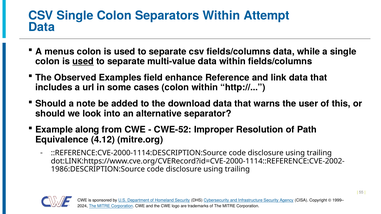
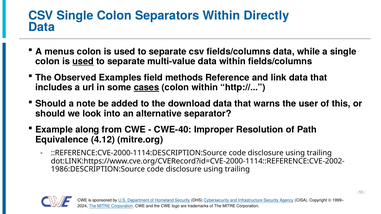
Attempt: Attempt -> Directly (266, 16)
enhance: enhance -> methods (184, 78)
cases underline: none -> present (146, 88)
CWE-52: CWE-52 -> CWE-40 (173, 130)
